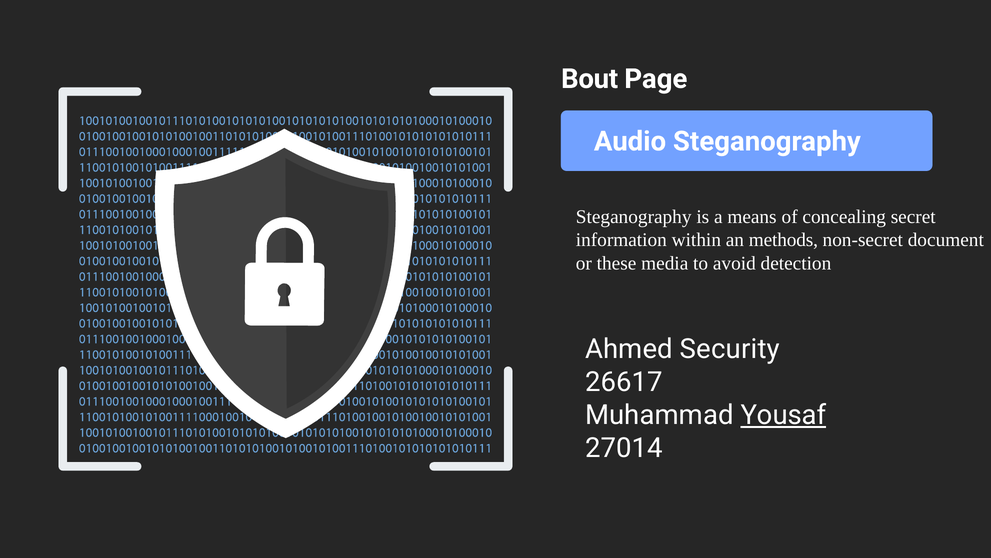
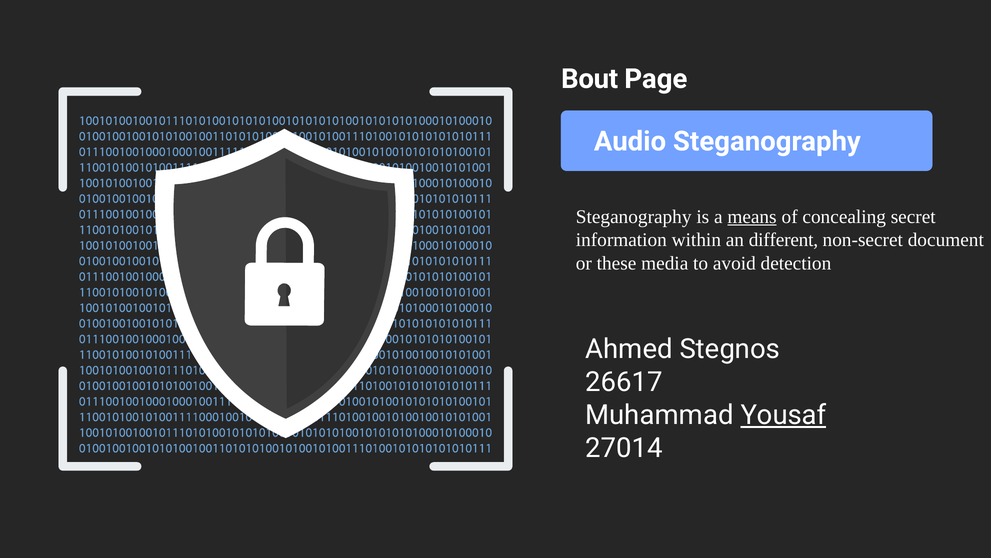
means underline: none -> present (752, 217)
methods: methods -> different (783, 240)
Security: Security -> Stegnos (730, 349)
